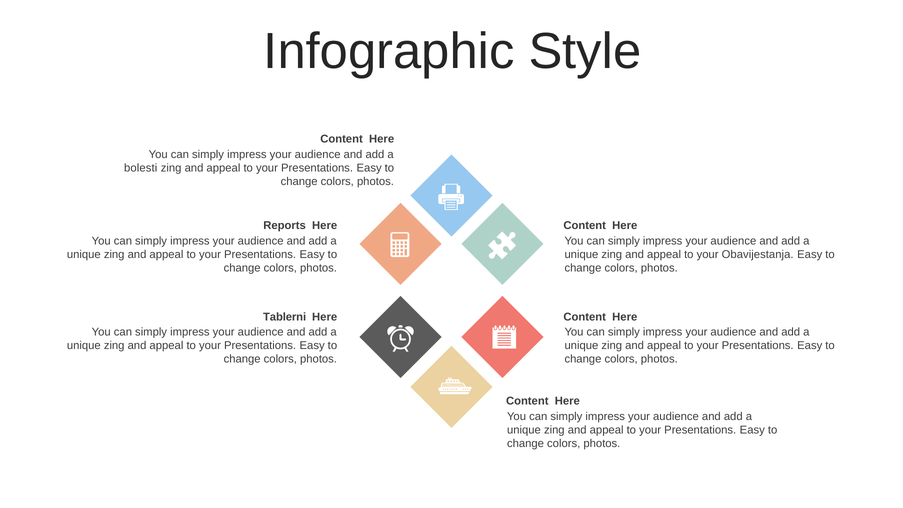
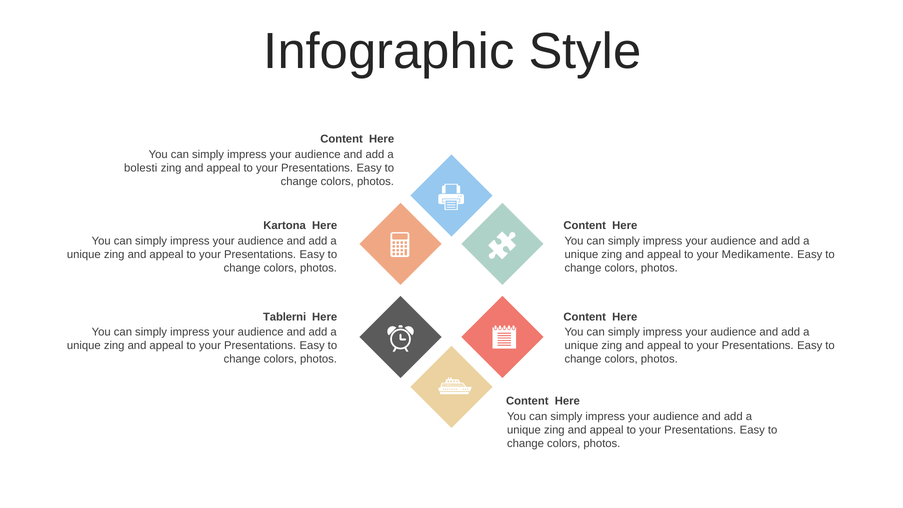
Reports: Reports -> Kartona (285, 225)
Obavijestanja: Obavijestanja -> Medikamente (758, 254)
